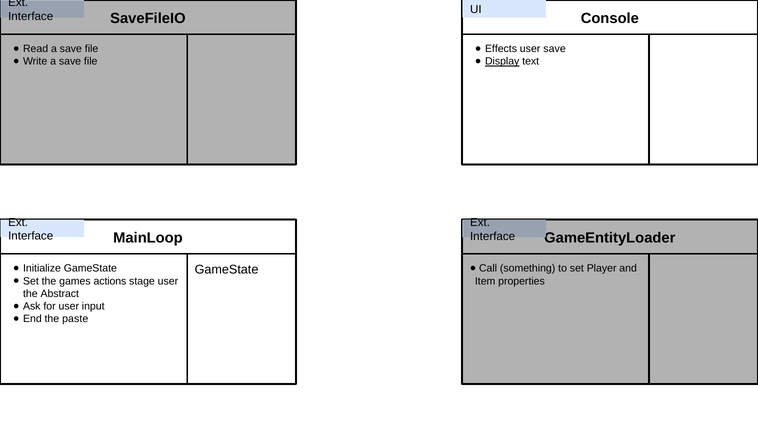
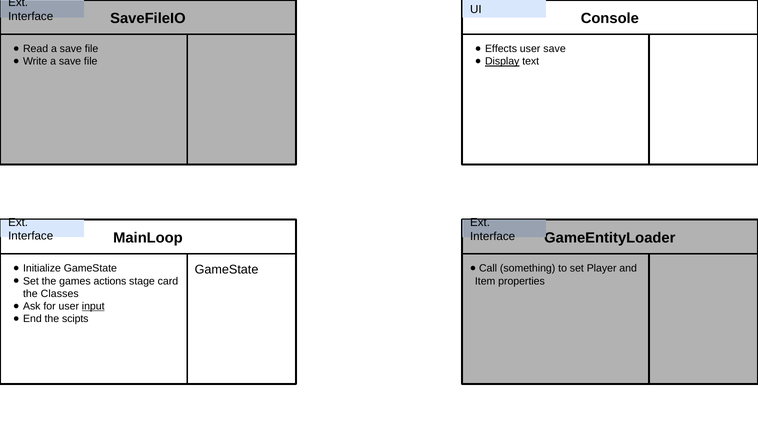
stage user: user -> card (168, 281)
Abstract: Abstract -> Classes (60, 294)
input underline: none -> present (93, 307)
paste: paste -> scipts (75, 319)
